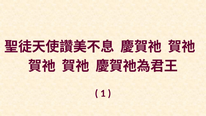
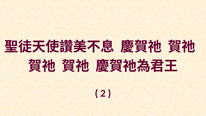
1: 1 -> 2 (103, 93)
